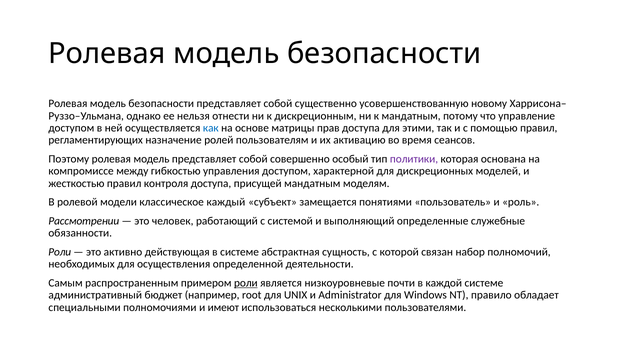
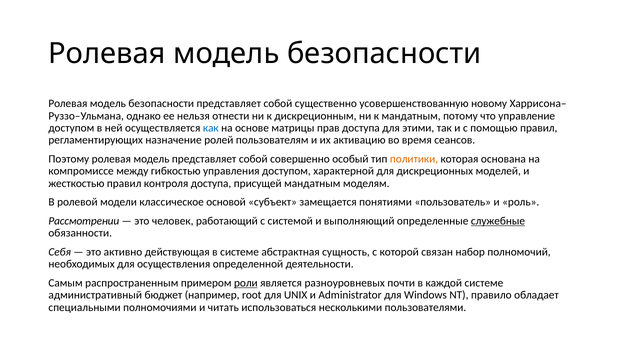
политики colour: purple -> orange (414, 159)
каждый: каждый -> основой (226, 202)
служебные underline: none -> present (498, 221)
Роли: Роли -> Себя (60, 252)
низкоуровневые: низкоуровневые -> разноуровневых (345, 283)
имеют: имеют -> читать (223, 307)
